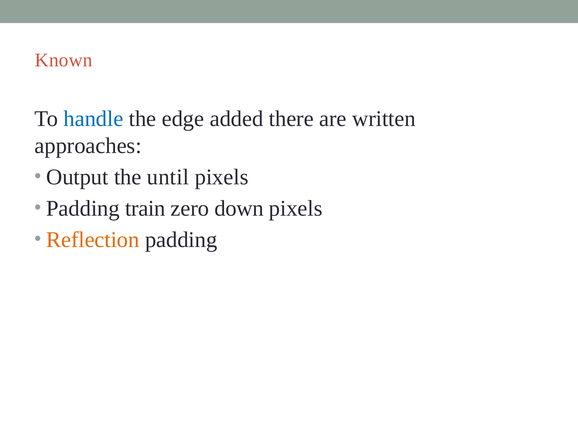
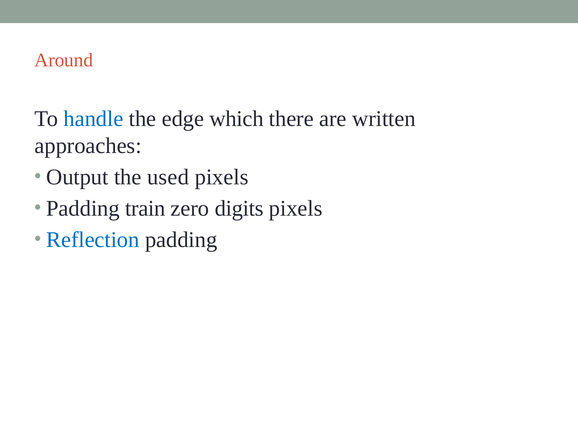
Known: Known -> Around (64, 60)
added: added -> which (237, 119)
until: until -> used (168, 177)
down: down -> digits (239, 209)
Reflection colour: orange -> blue (93, 240)
